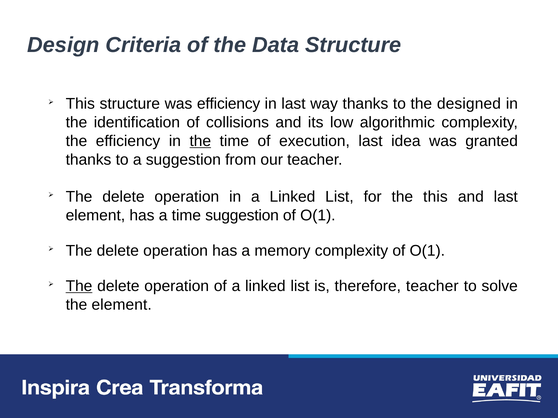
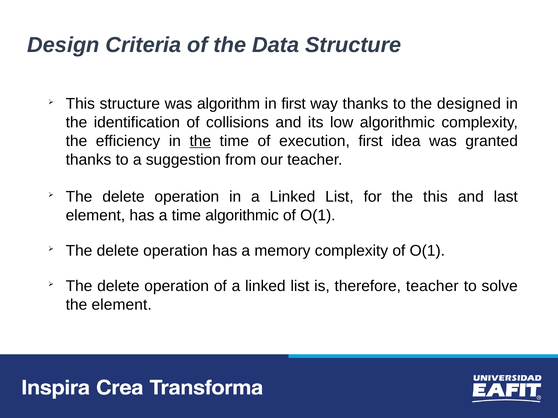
was efficiency: efficiency -> algorithm (229, 104)
in last: last -> first (294, 104)
execution last: last -> first (371, 141)
time suggestion: suggestion -> algorithmic (242, 216)
The underline: present -> none (79, 286)
